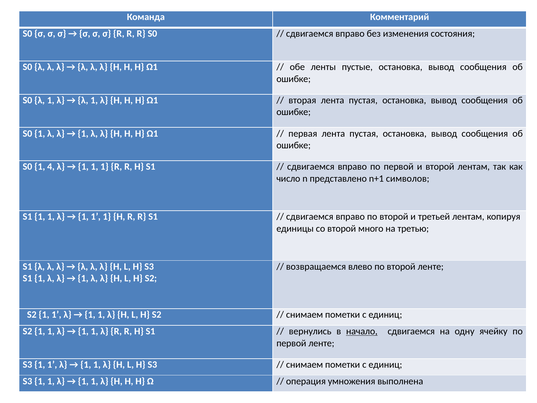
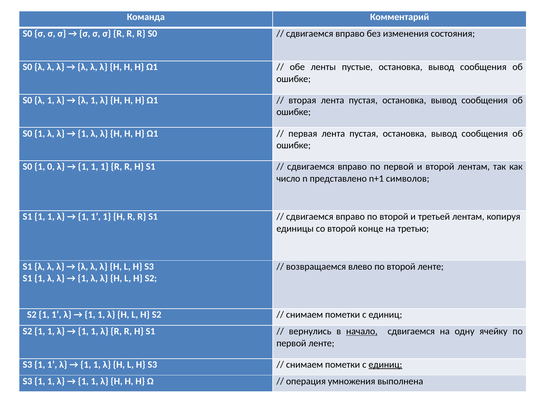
4: 4 -> 0 (51, 167)
много: много -> конце (371, 228)
единиц underline: none -> present (385, 364)
